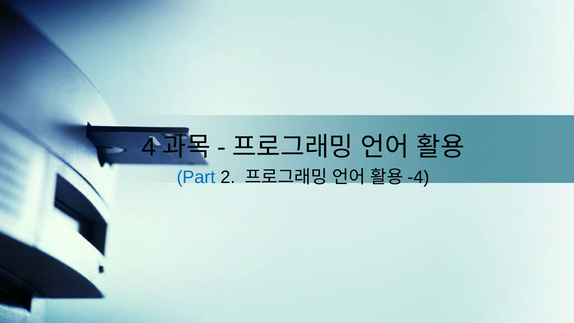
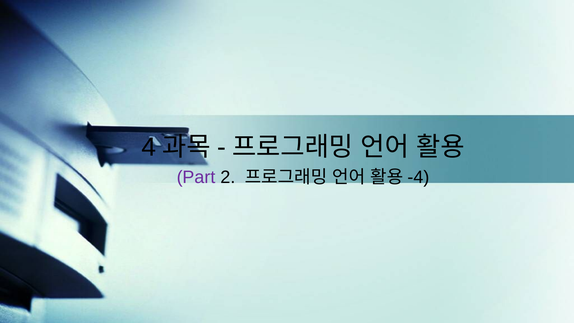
Part colour: blue -> purple (196, 177)
